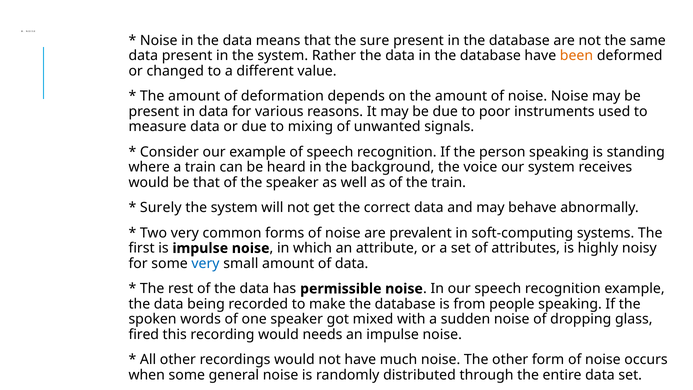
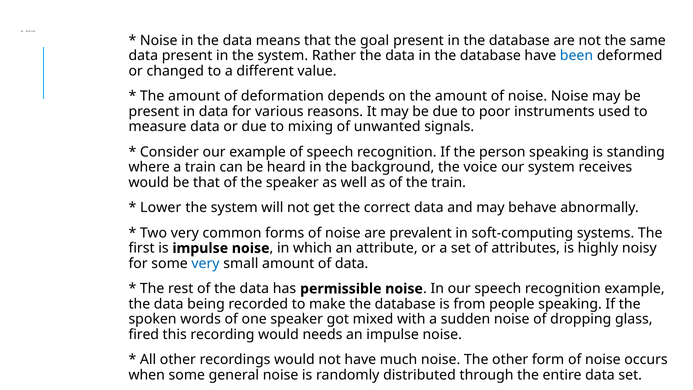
sure: sure -> goal (375, 40)
been colour: orange -> blue (577, 56)
Surely: Surely -> Lower (161, 208)
